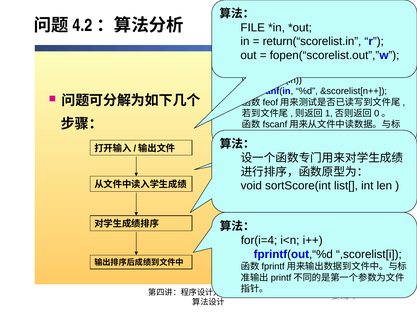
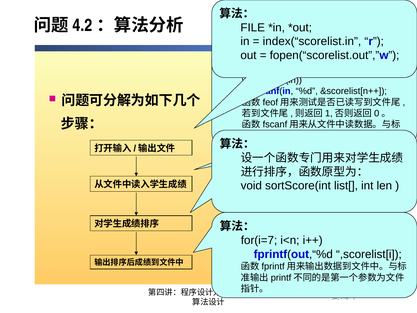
return(“scorelist.in: return(“scorelist.in -> index(“scorelist.in (312, 41)
for(i=4: for(i=4 -> for(i=7 (259, 240)
